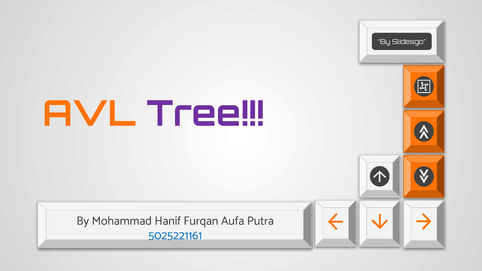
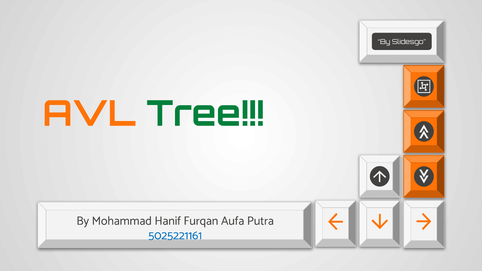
Tree colour: purple -> green (205, 114)
